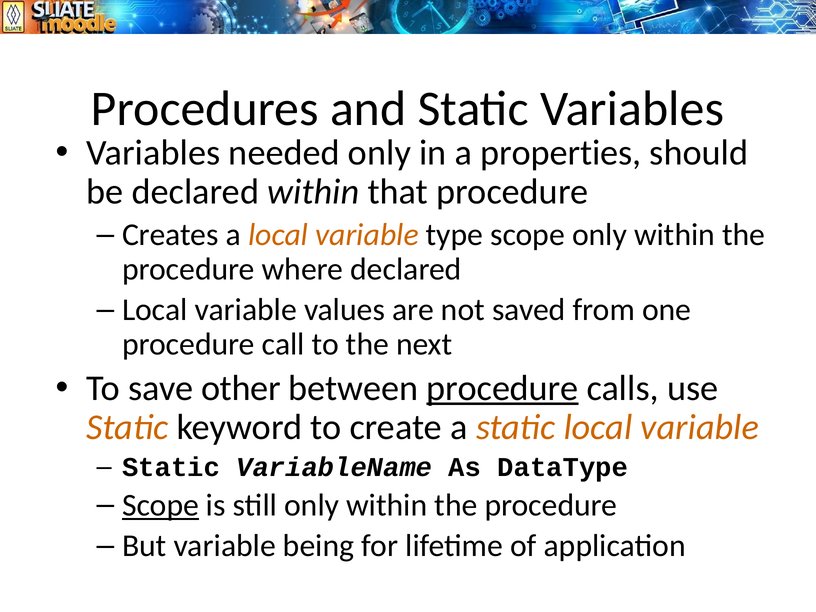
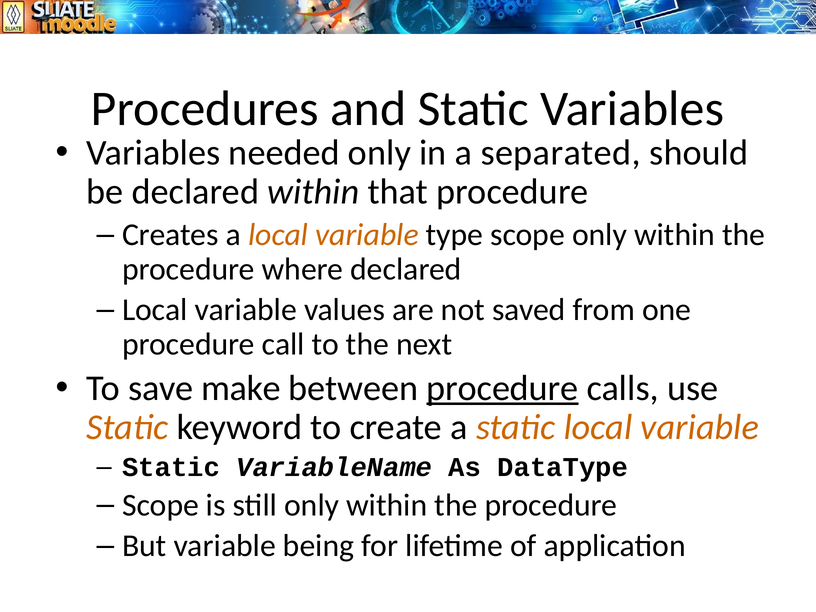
properties: properties -> separated (561, 153)
other: other -> make (241, 388)
Scope underline: present -> none (160, 505)
